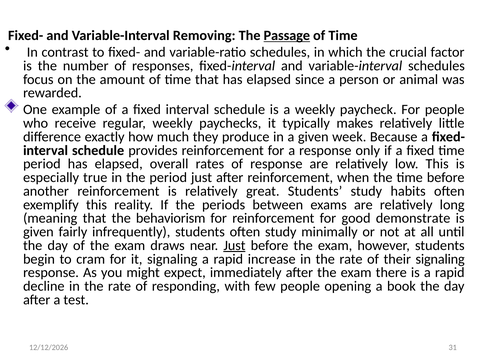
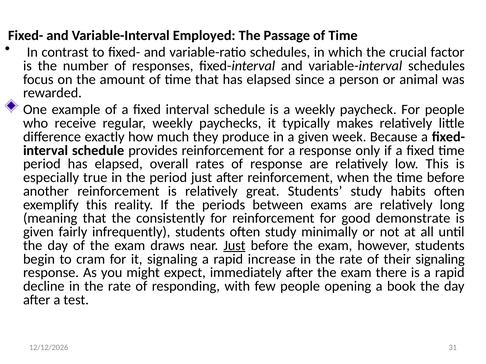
Removing: Removing -> Employed (204, 36)
Passage underline: present -> none (287, 36)
behaviorism: behaviorism -> consistently (171, 219)
